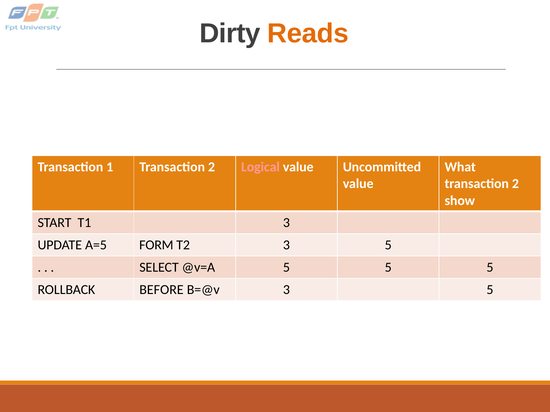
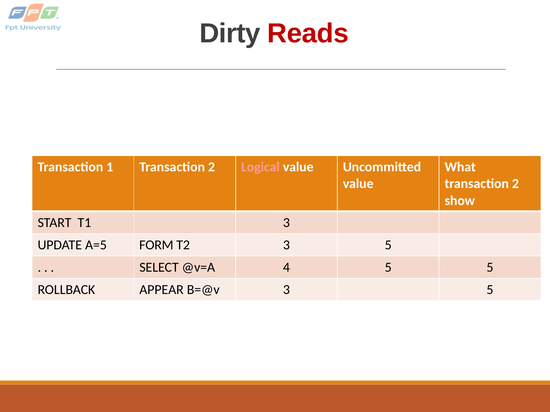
Reads colour: orange -> red (308, 33)
@v=A 5: 5 -> 4 (286, 268)
BEFORE: BEFORE -> APPEAR (162, 290)
